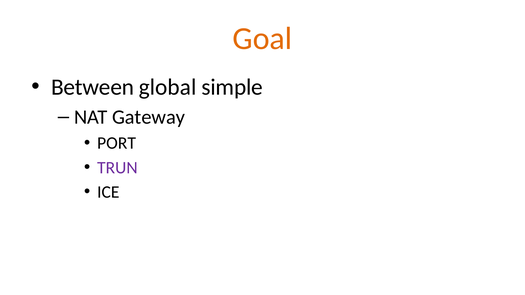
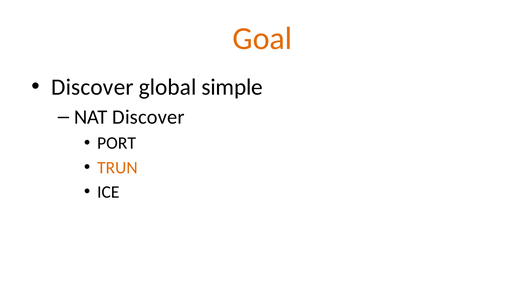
Between: Between -> Discover (92, 87)
NAT Gateway: Gateway -> Discover (148, 117)
TRUN colour: purple -> orange (117, 168)
